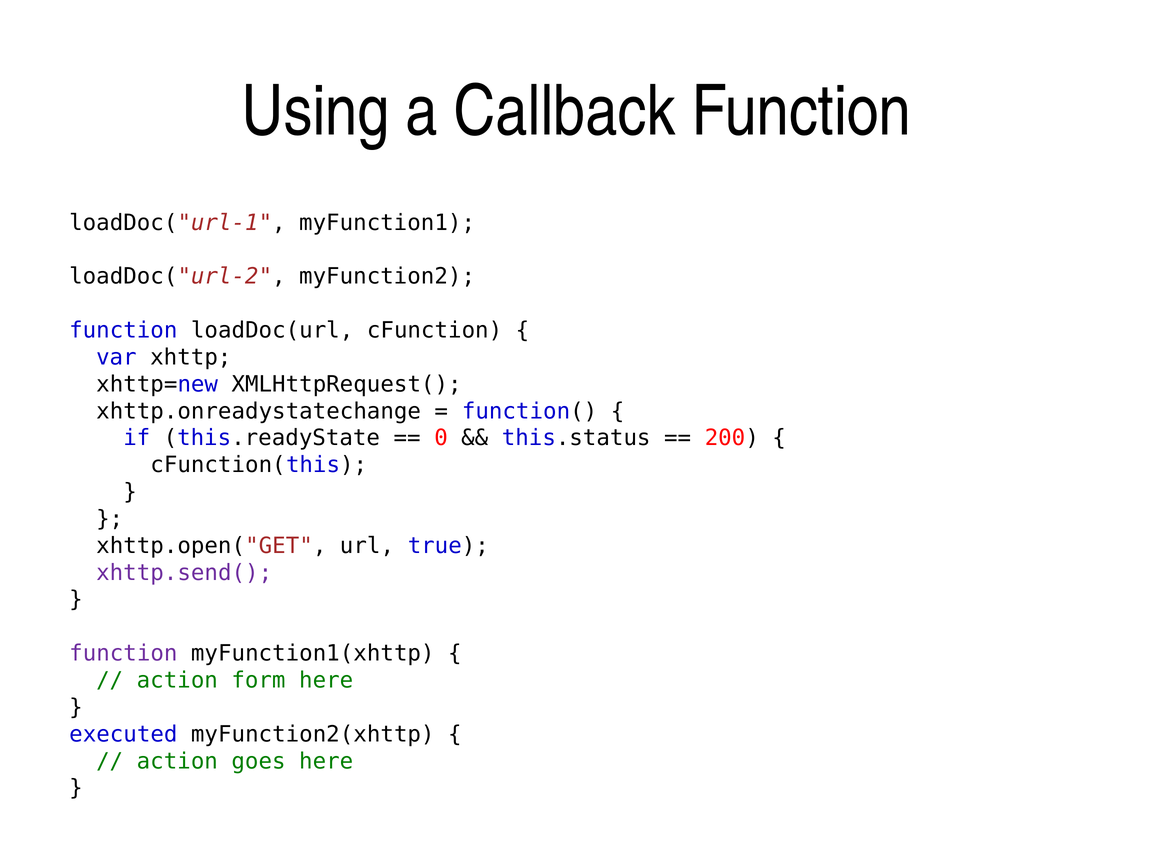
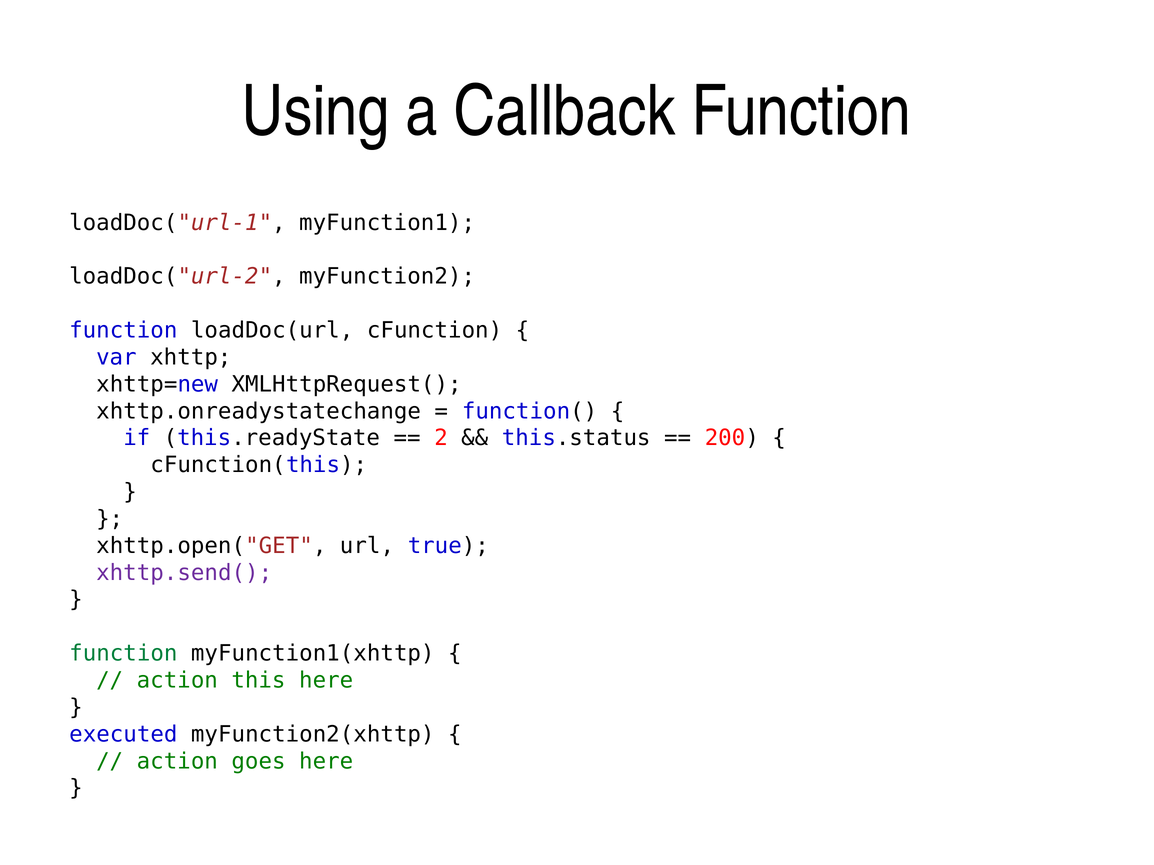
0: 0 -> 2 (441, 438)
function colour: purple -> green (123, 654)
form: form -> this (258, 681)
